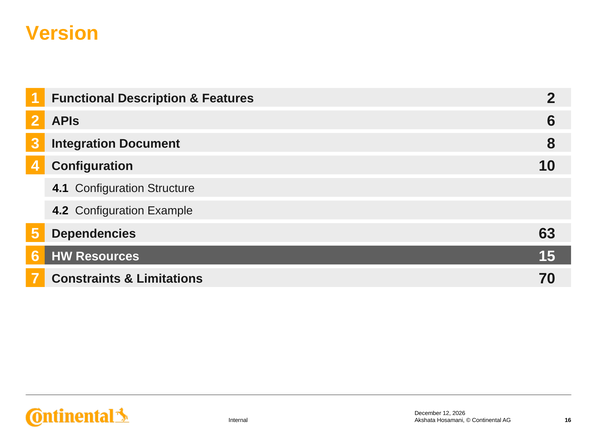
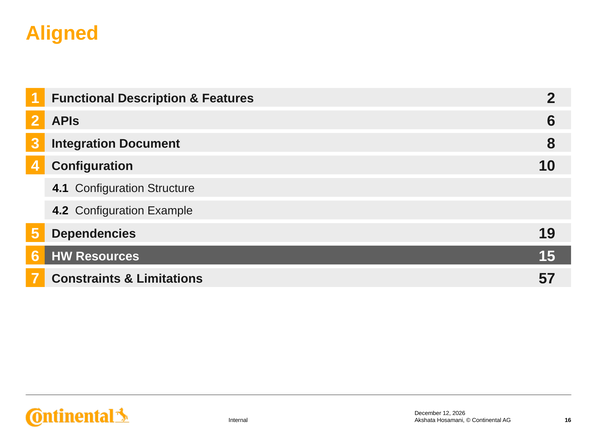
Version: Version -> Aligned (62, 33)
63: 63 -> 19 (547, 233)
70: 70 -> 57 (547, 278)
